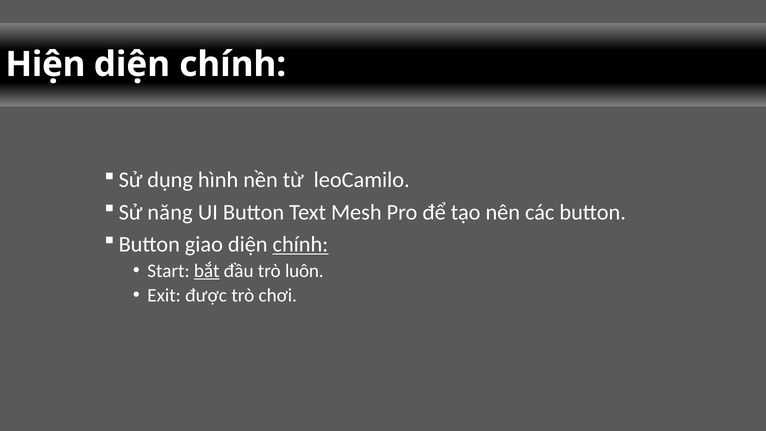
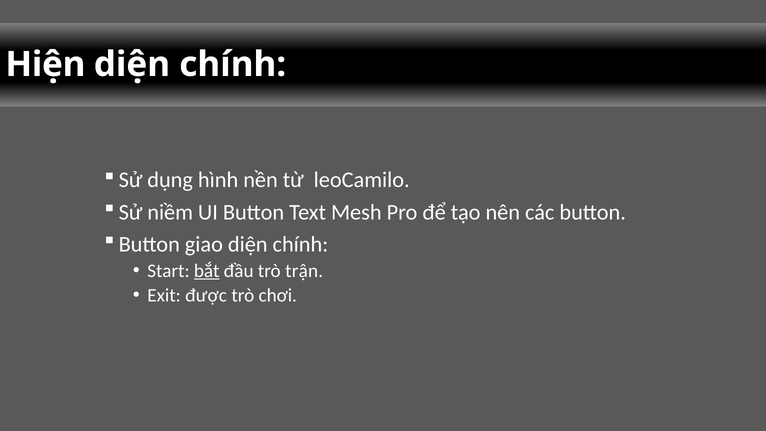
năng: năng -> niềm (170, 212)
chính underline: present -> none (300, 244)
luôn: luôn -> trận (304, 271)
